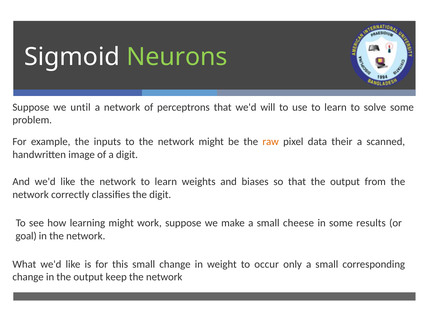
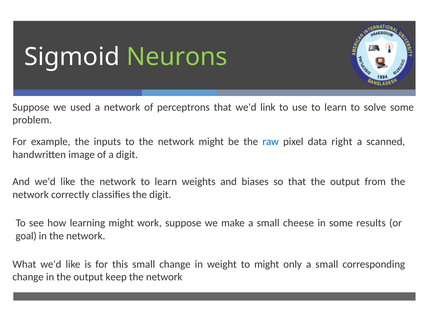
until: until -> used (81, 107)
will: will -> link (268, 107)
raw colour: orange -> blue (271, 141)
their: their -> right (342, 141)
to occur: occur -> might (267, 264)
